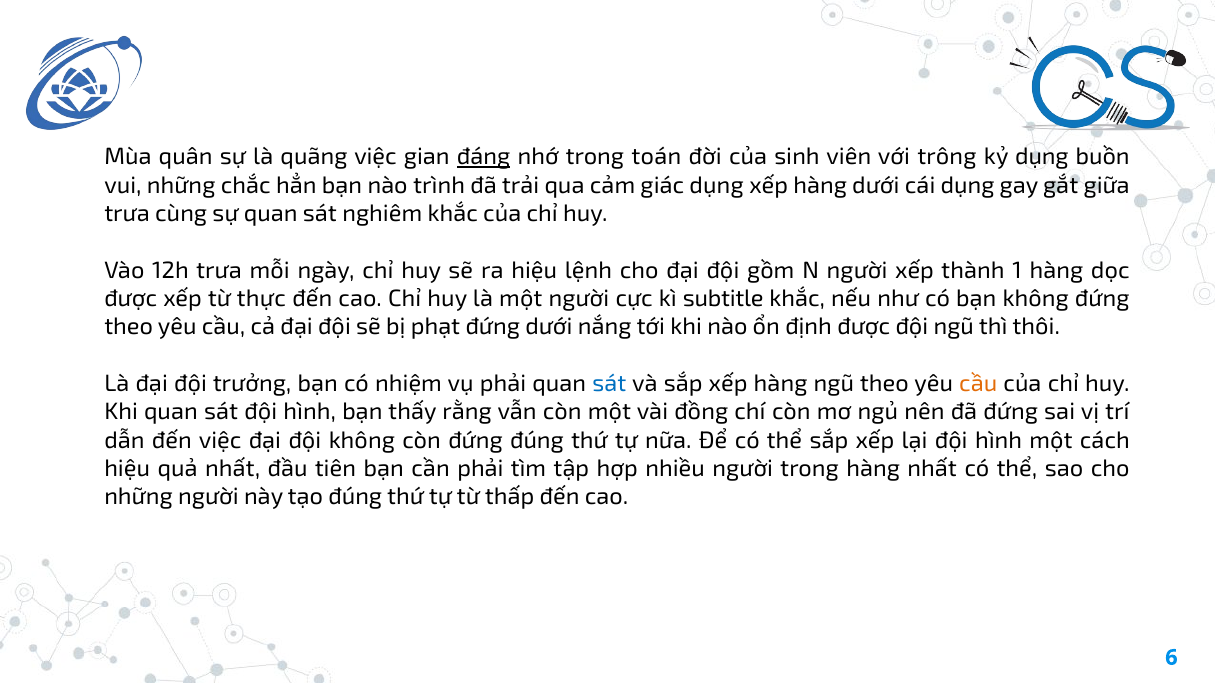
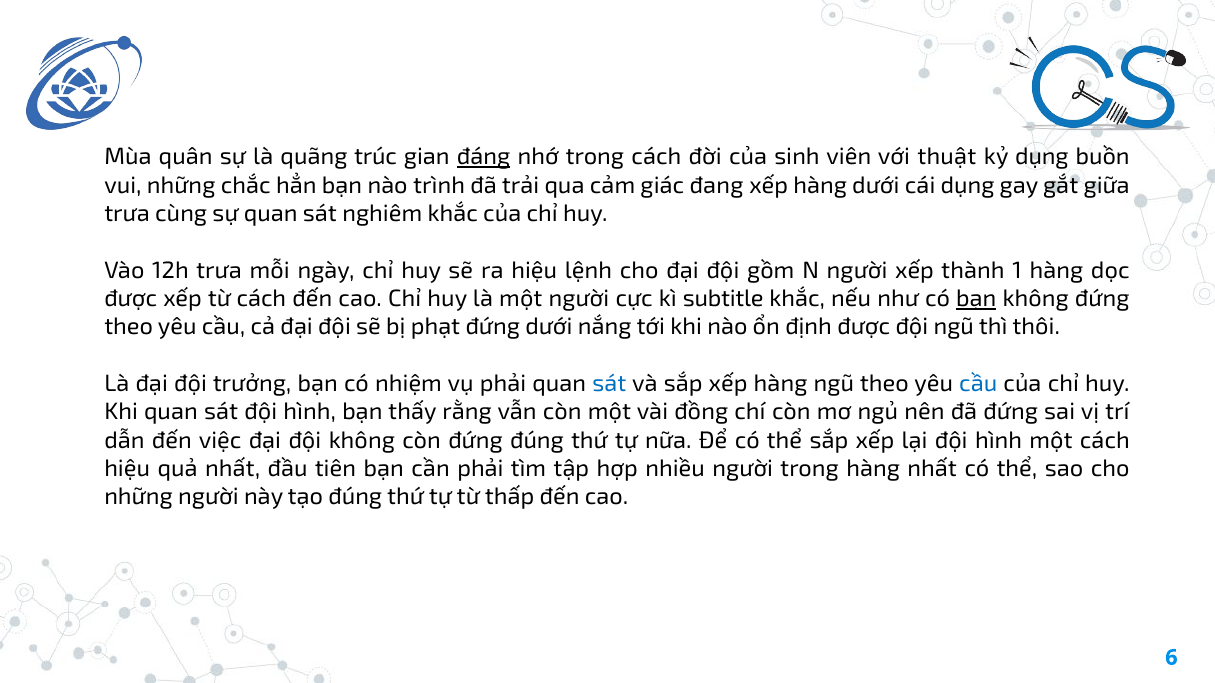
quãng việc: việc -> trúc (376, 157)
trong toán: toán -> cách (656, 157)
trông: trông -> thuật (947, 157)
giác dụng: dụng -> đang (717, 185)
từ thực: thực -> cách (261, 299)
bạn underline: none -> present (976, 299)
cầu colour: orange -> blue (978, 384)
